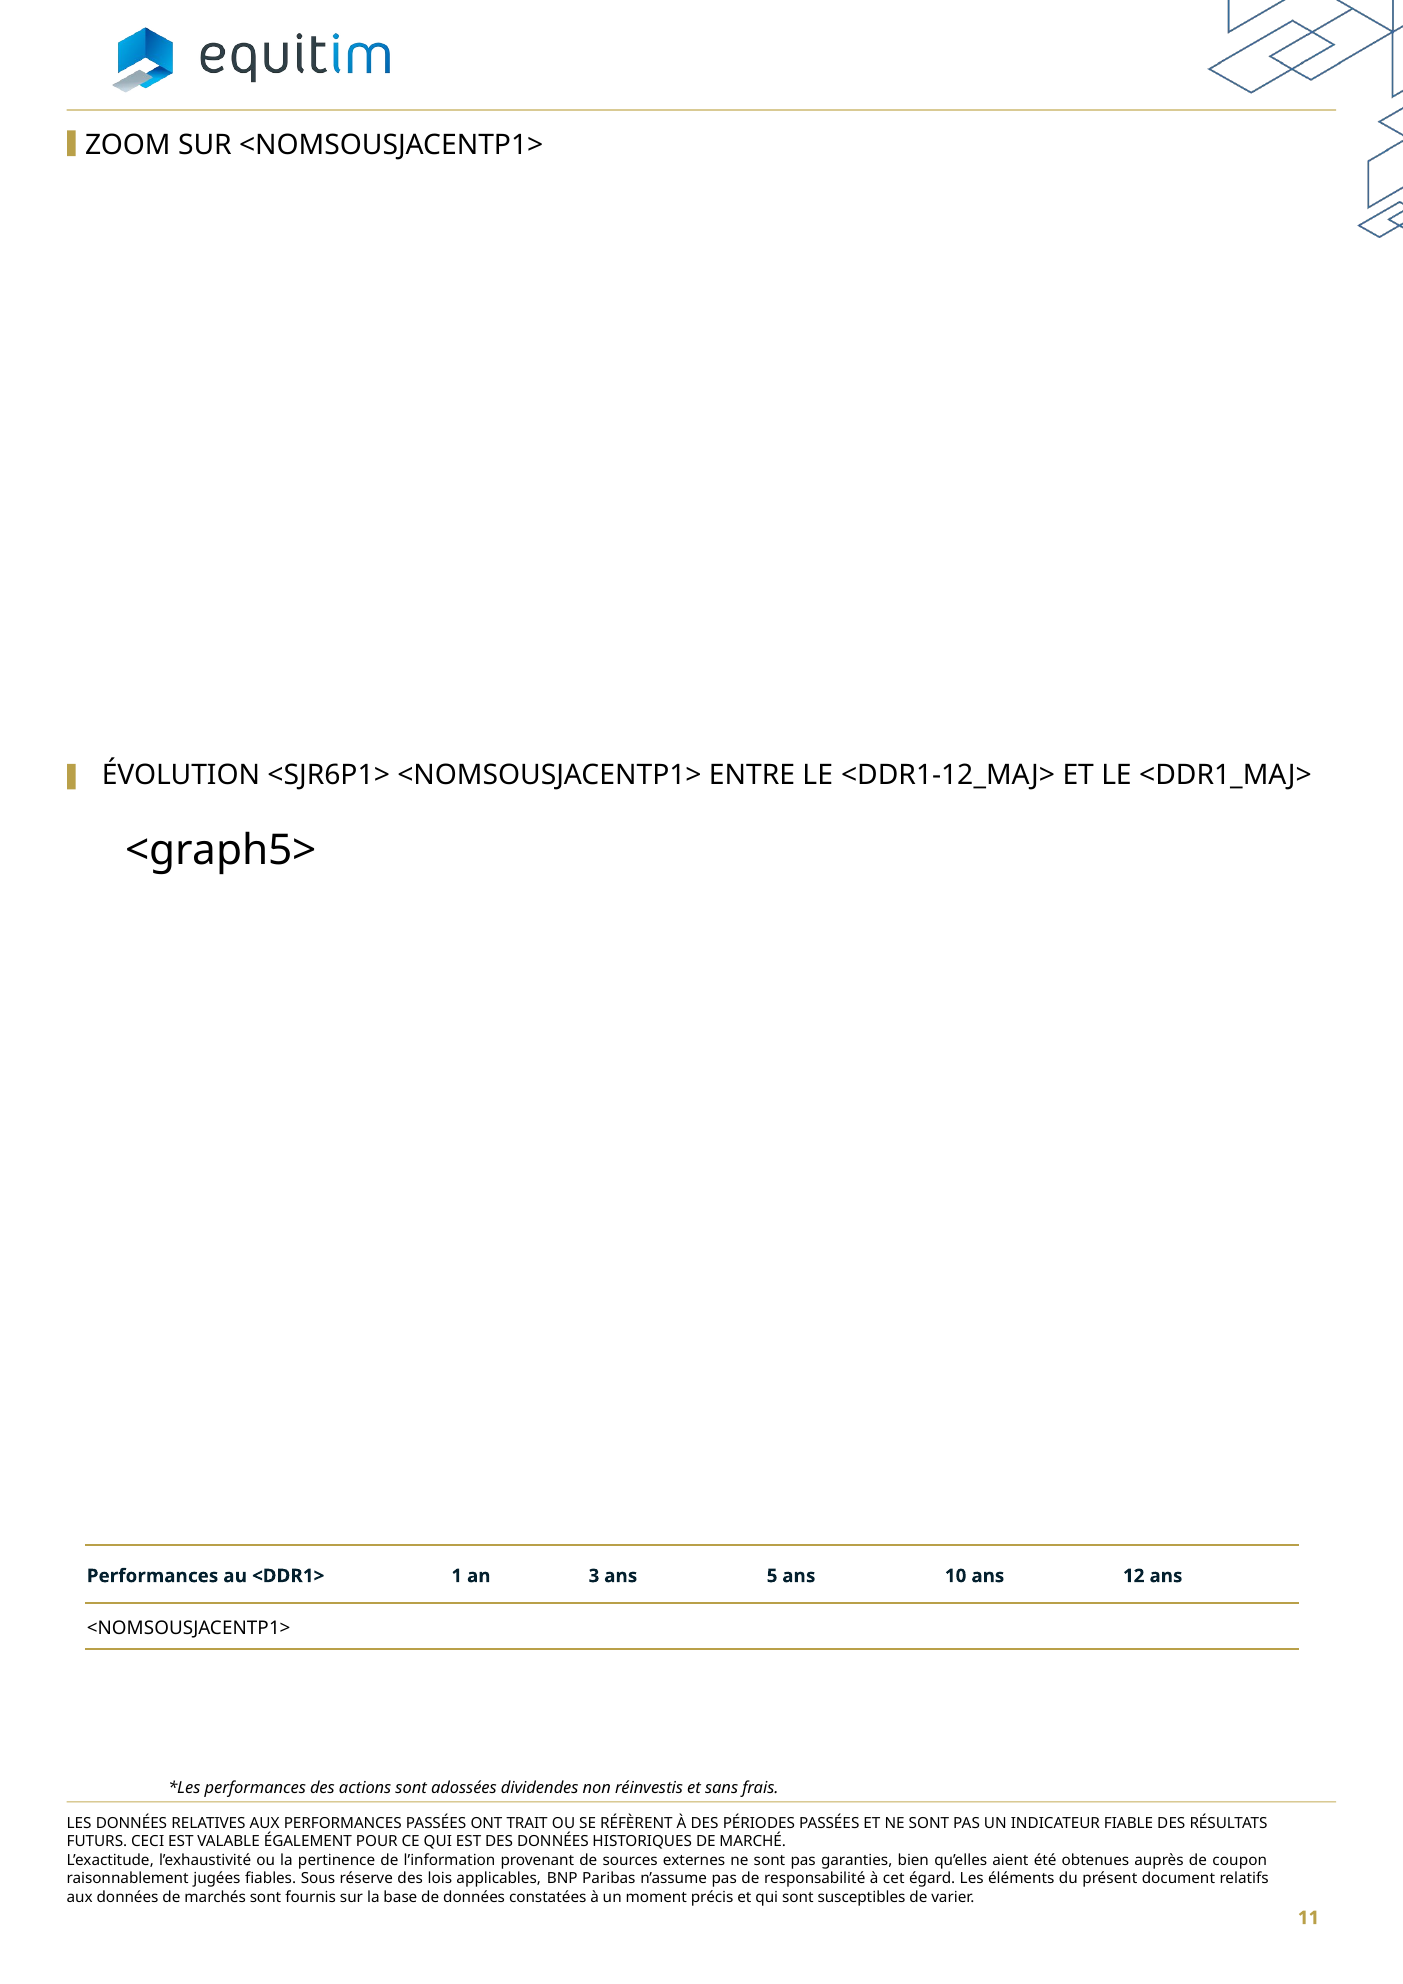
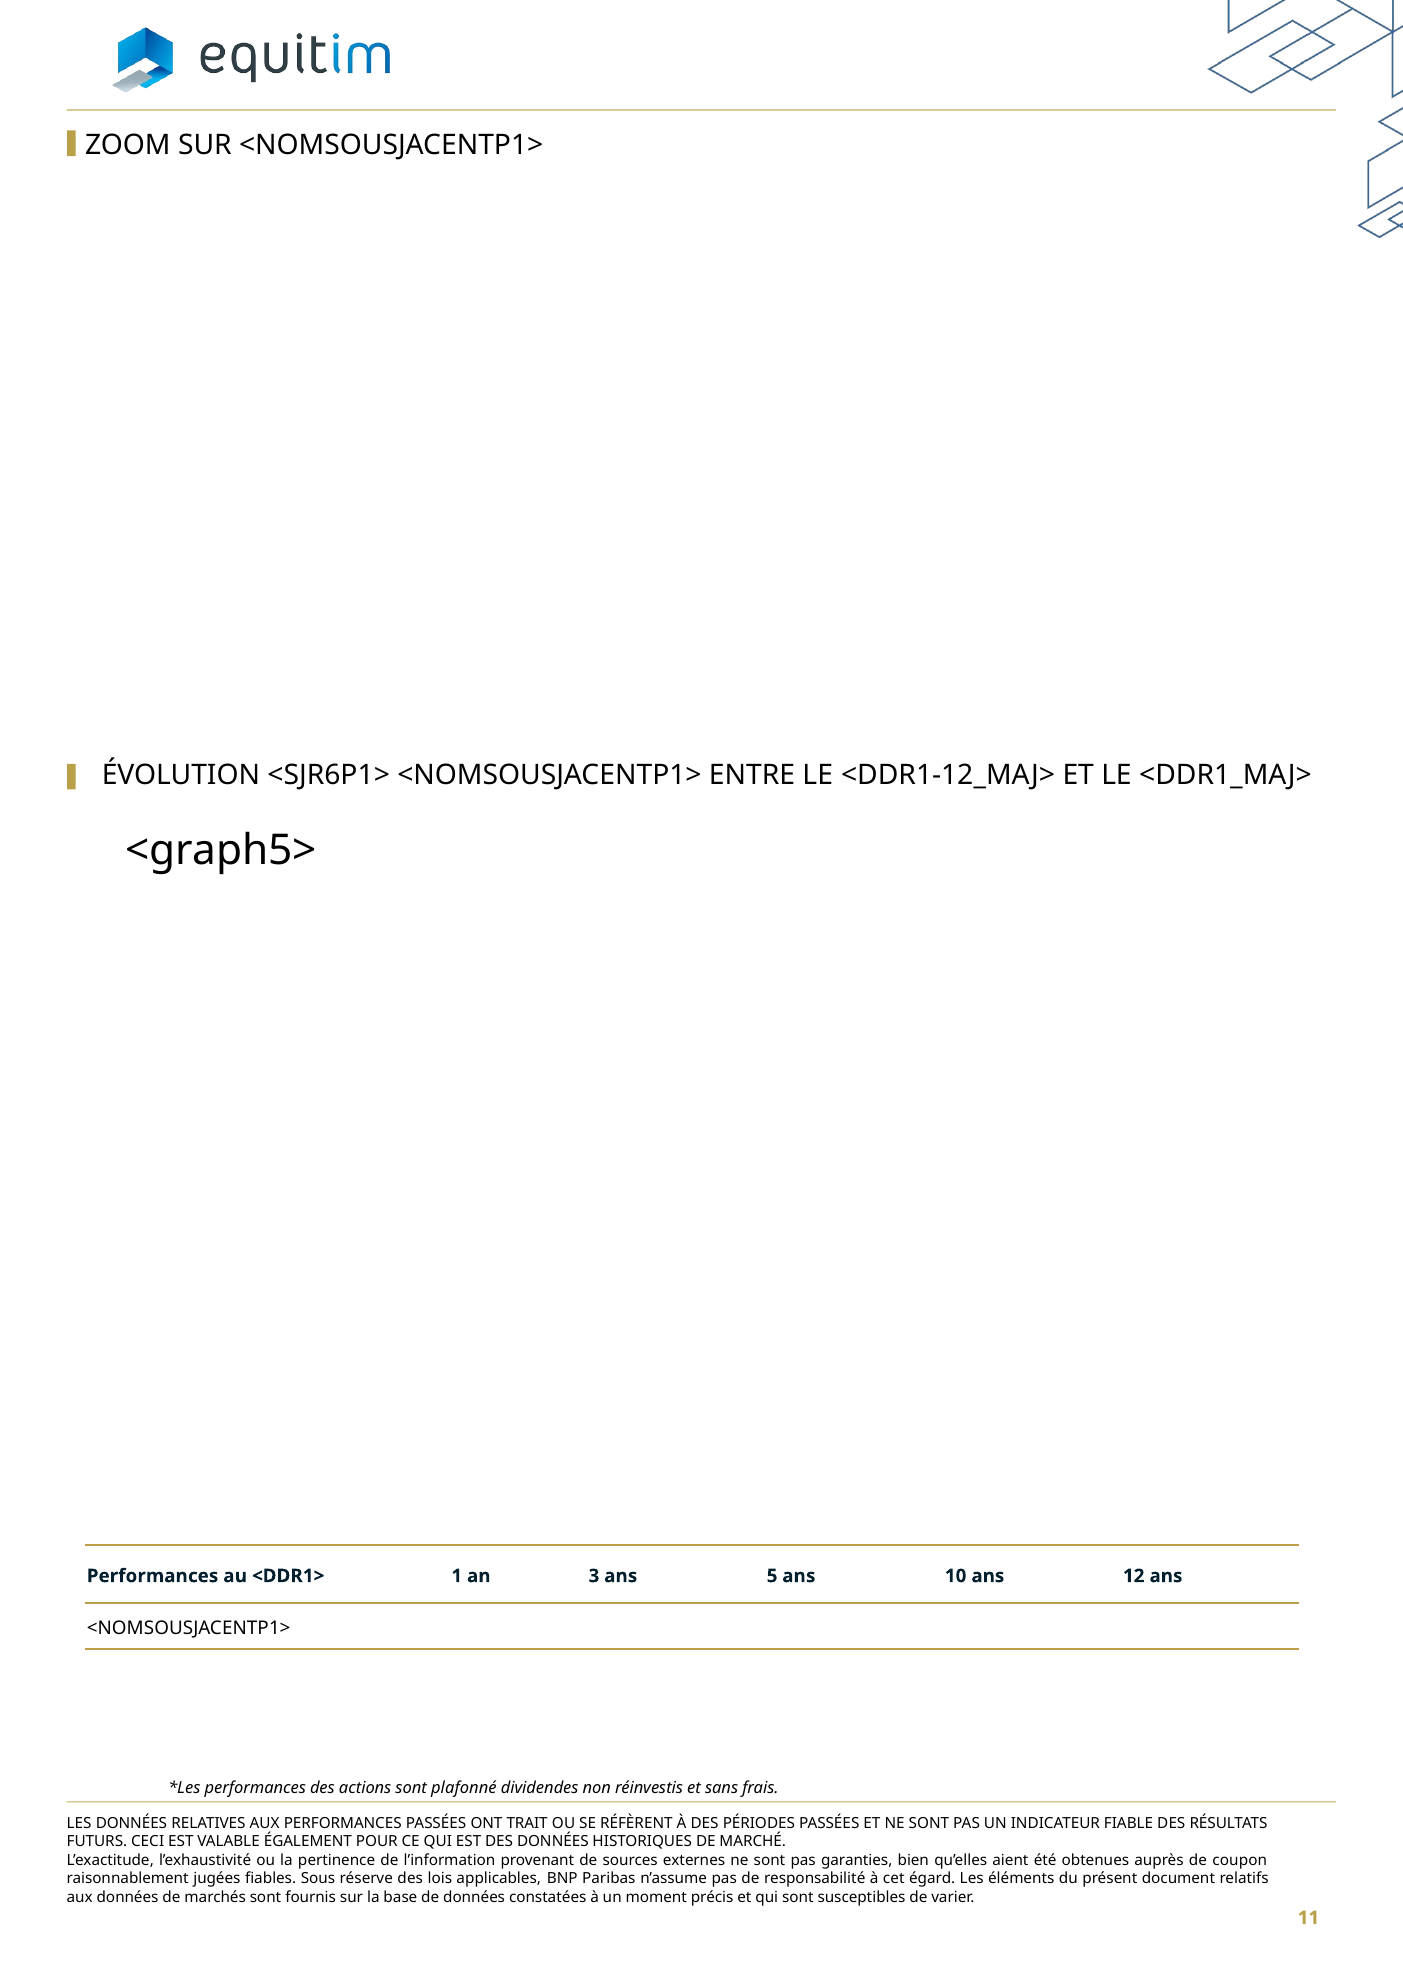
adossées: adossées -> plafonné (464, 1788)
